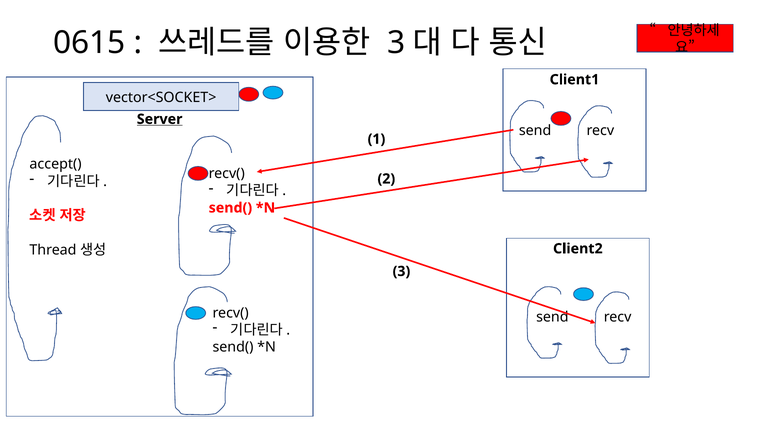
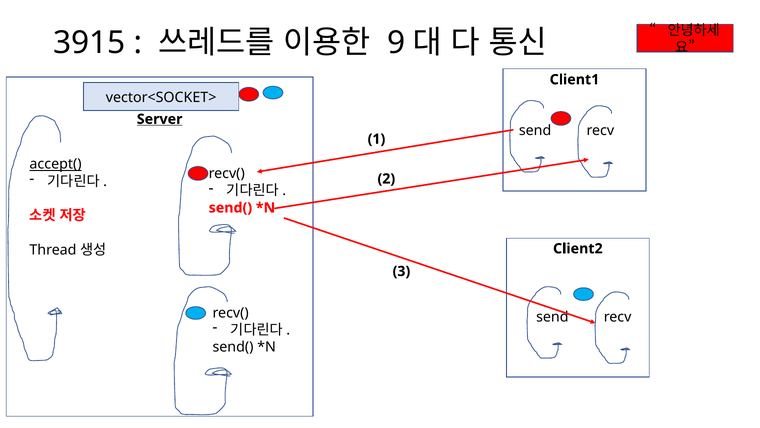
0615: 0615 -> 3915 (89, 43)
3: 3 -> 9 (396, 43)
accept( underline: none -> present (56, 164)
